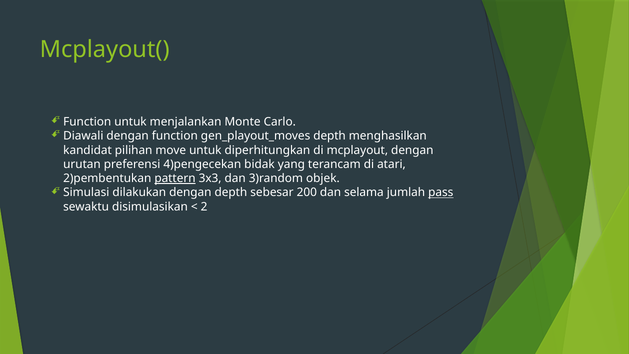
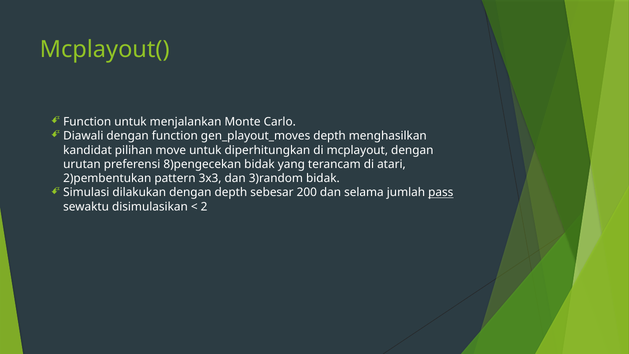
4)pengecekan: 4)pengecekan -> 8)pengecekan (202, 164)
pattern underline: present -> none (175, 178)
3)random objek: objek -> bidak (323, 178)
